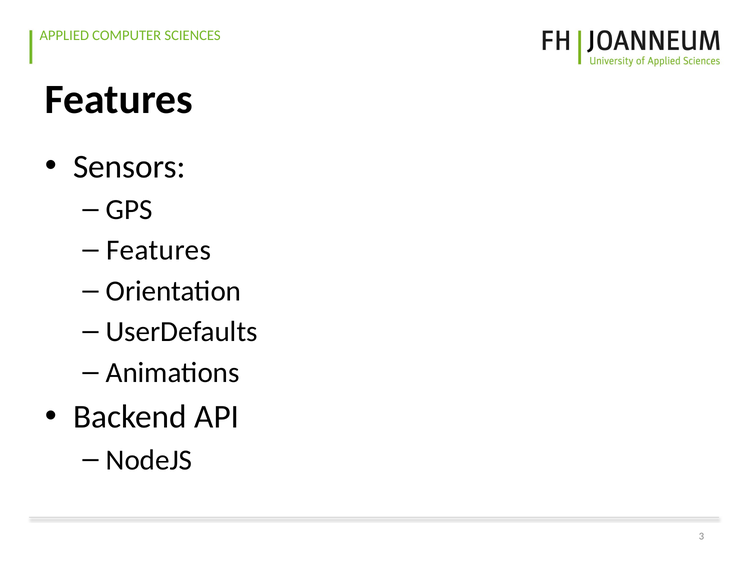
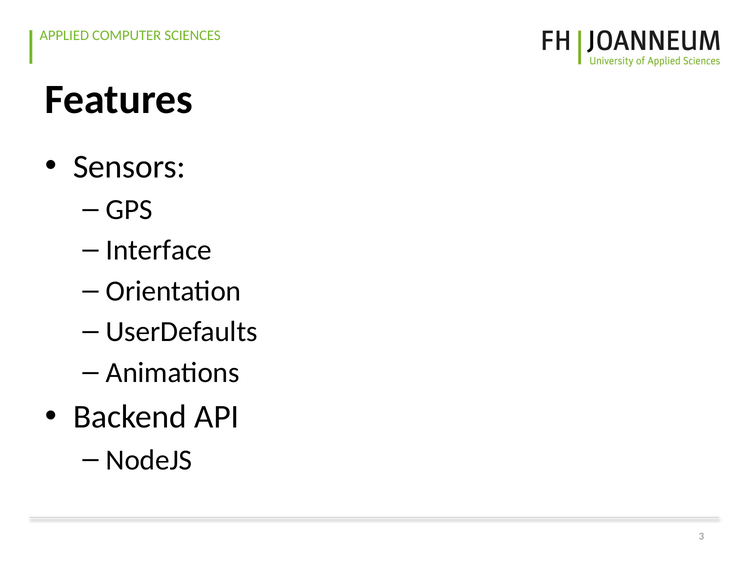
Features: Features -> Interface (159, 250)
